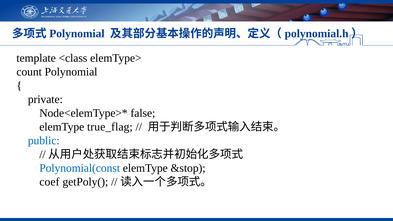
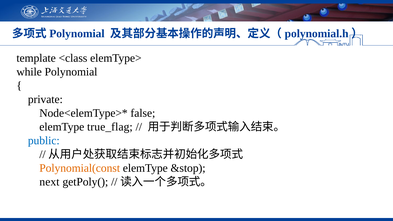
count: count -> while (29, 72)
Polynomial(const colour: blue -> orange (80, 168)
coef: coef -> next (49, 182)
